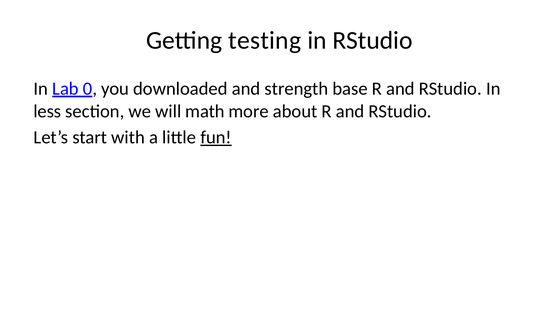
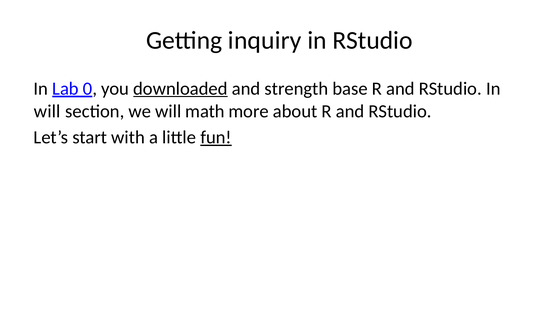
testing: testing -> inquiry (265, 41)
downloaded underline: none -> present (180, 89)
less: less -> will (47, 111)
